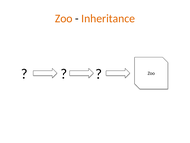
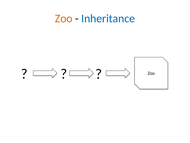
Inheritance colour: orange -> blue (108, 18)
